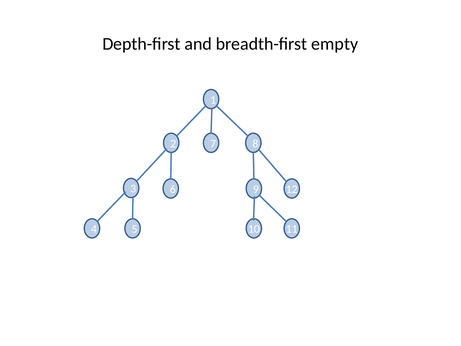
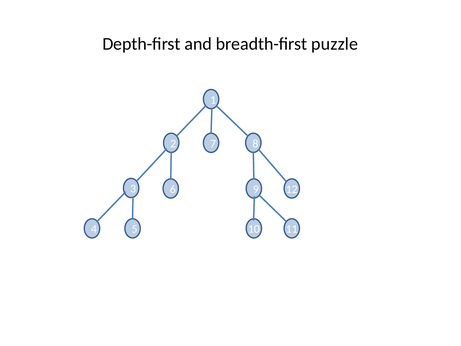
empty: empty -> puzzle (335, 44)
